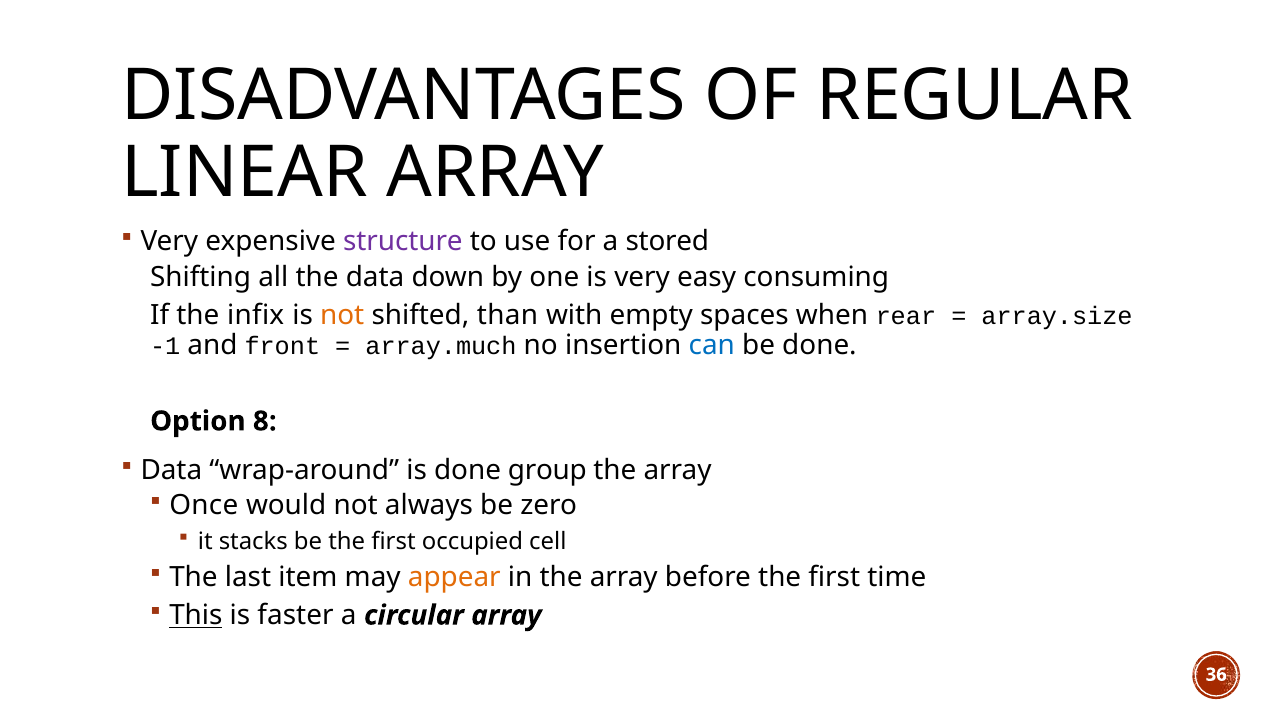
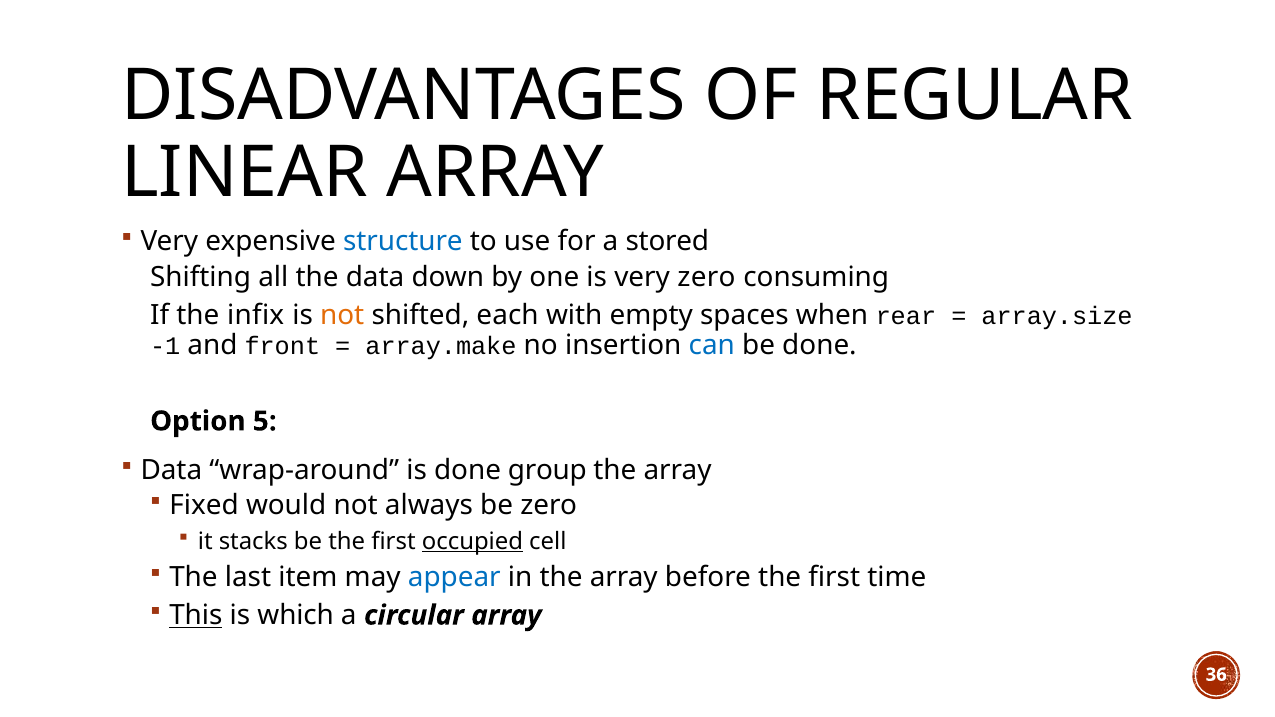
structure colour: purple -> blue (403, 242)
very easy: easy -> zero (706, 277)
than: than -> each (508, 315)
array.much: array.much -> array.make (441, 346)
8: 8 -> 5 (265, 421)
Once: Once -> Fixed (204, 506)
occupied underline: none -> present (472, 541)
appear colour: orange -> blue (454, 577)
faster: faster -> which (296, 616)
